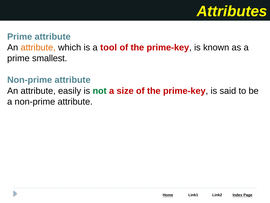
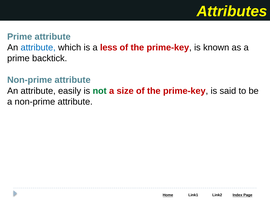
attribute colour: orange -> blue (38, 47)
tool: tool -> less (109, 47)
smallest: smallest -> backtick (50, 58)
